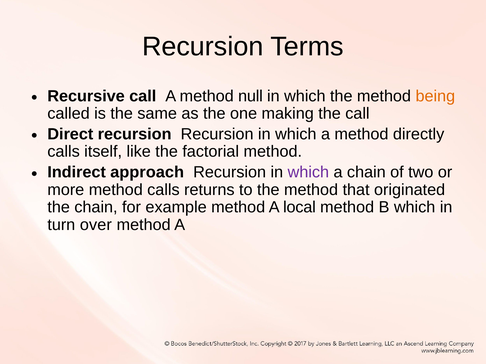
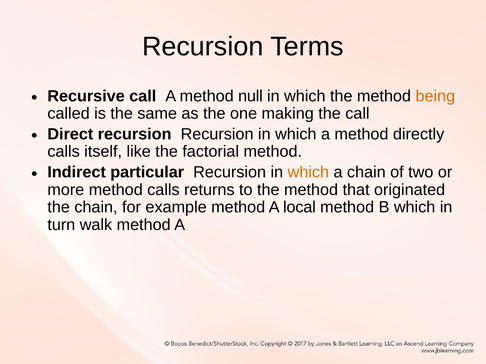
approach: approach -> particular (147, 173)
which colour: purple -> orange (308, 173)
over: over -> walk (96, 225)
